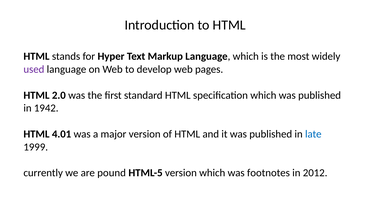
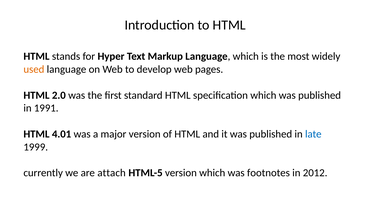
used colour: purple -> orange (34, 69)
1942: 1942 -> 1991 (46, 108)
pound: pound -> attach (112, 173)
